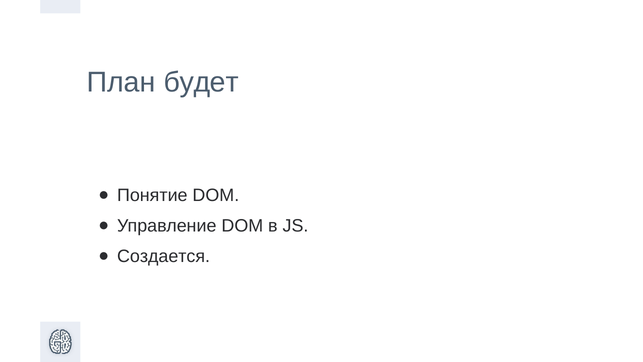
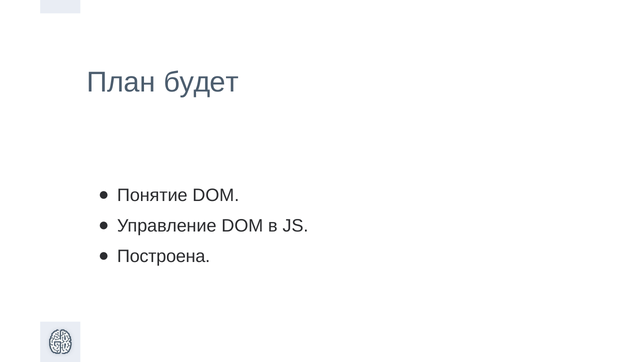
Создается: Создается -> Построена (164, 256)
